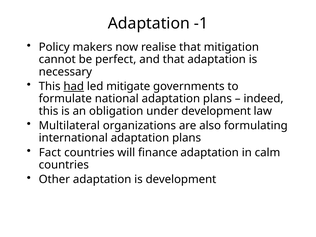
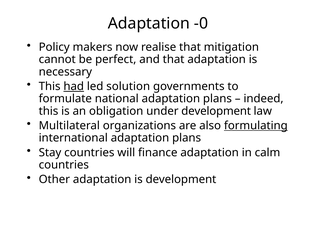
-1: -1 -> -0 (201, 23)
mitigate: mitigate -> solution (128, 86)
formulating underline: none -> present (256, 126)
Fact: Fact -> Stay (50, 153)
